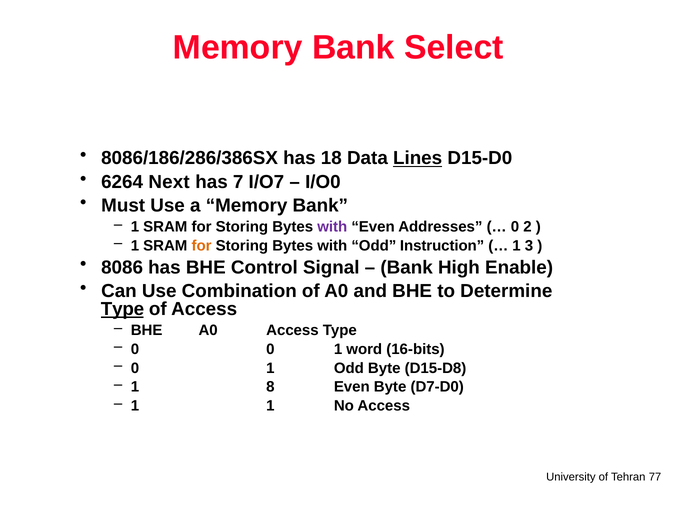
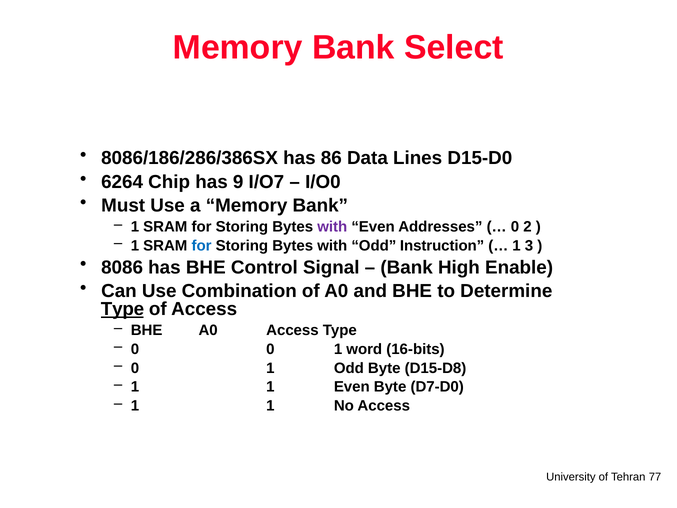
18: 18 -> 86 (331, 158)
Lines underline: present -> none (418, 158)
Next: Next -> Chip (169, 182)
7: 7 -> 9 (238, 182)
for colour: orange -> blue (202, 246)
8: 8 -> 1 (270, 387)
